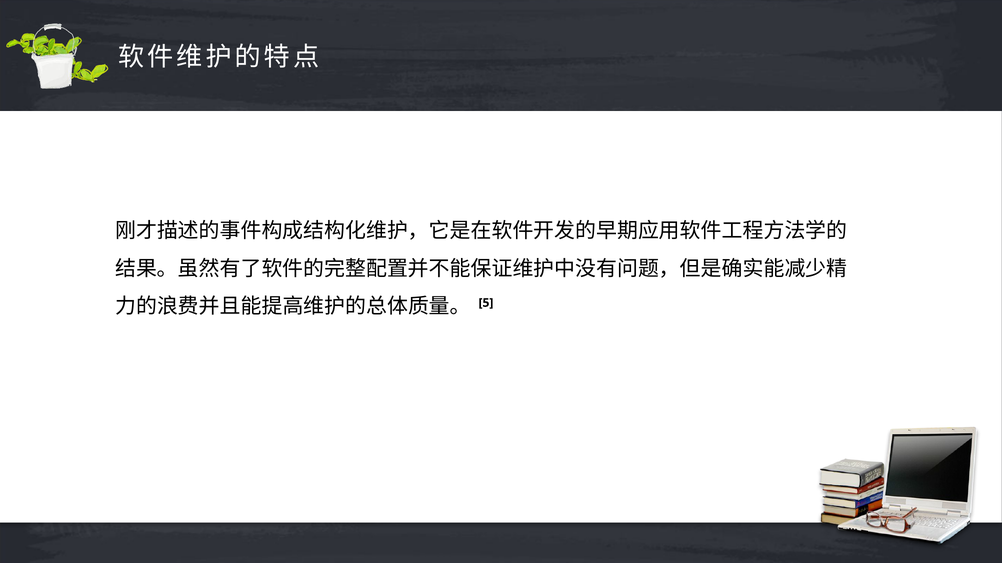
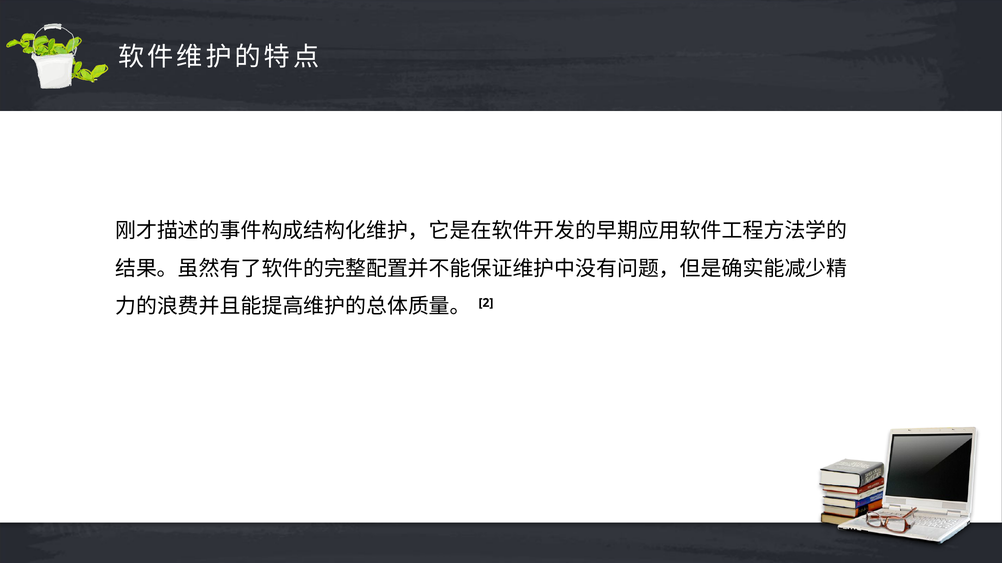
5: 5 -> 2 (486, 303)
